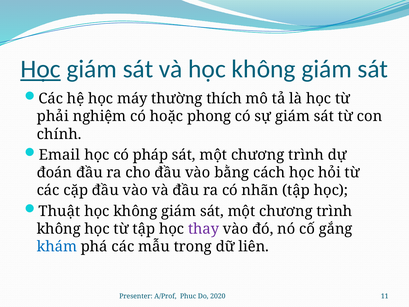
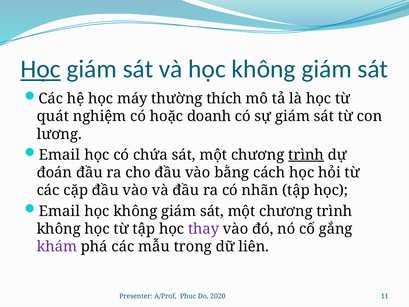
phải: phải -> quát (53, 116)
phong: phong -> doanh (209, 116)
chính: chính -> lương (59, 134)
pháp: pháp -> chứa (150, 155)
trình underline: none -> present (306, 155)
Thuật: Thuật -> Email (59, 211)
khám colour: blue -> purple (57, 246)
